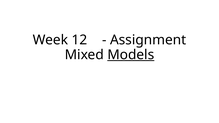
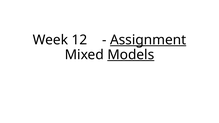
Assignment underline: none -> present (148, 40)
